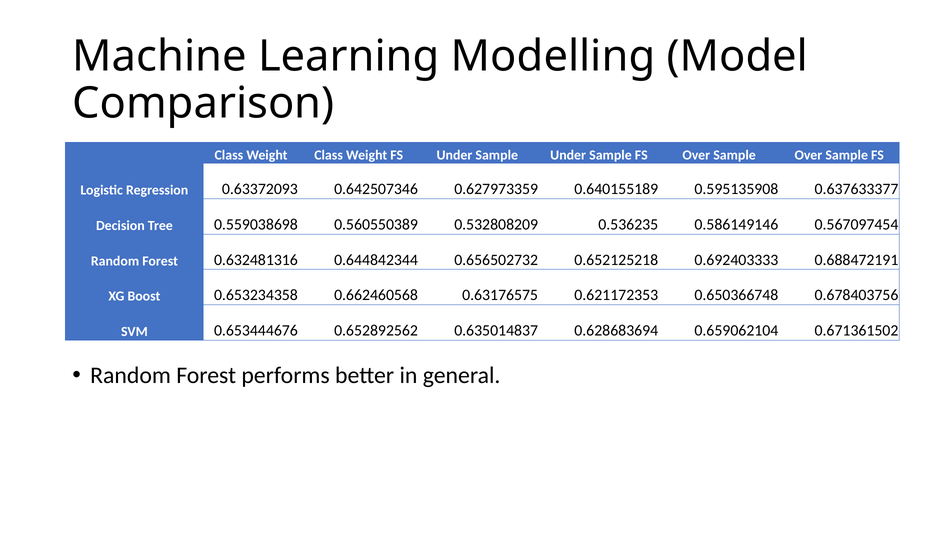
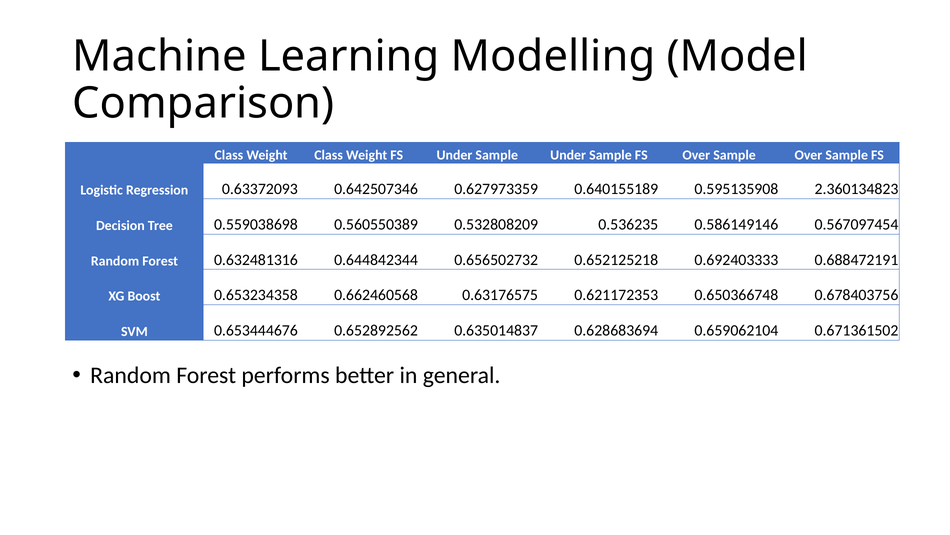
0.637633377: 0.637633377 -> 2.360134823 (857, 189)
